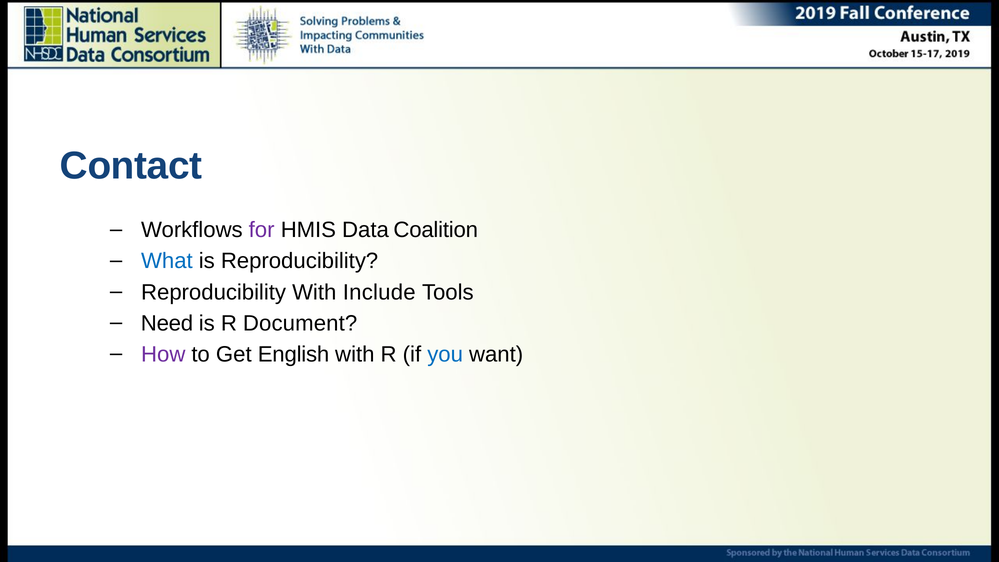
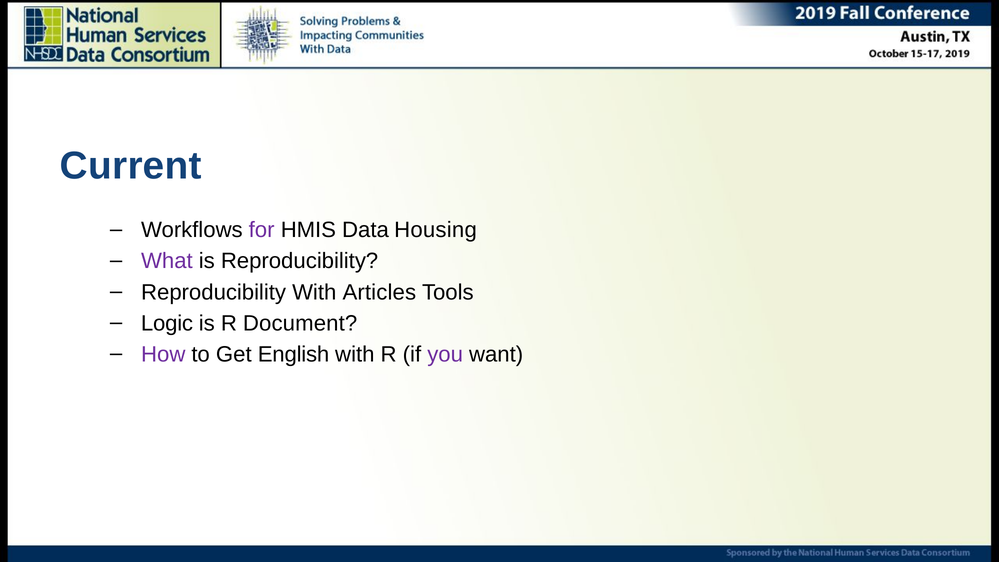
Contact: Contact -> Current (131, 166)
Coalition: Coalition -> Housing (435, 230)
What colour: blue -> purple (167, 261)
Include: Include -> Articles (379, 292)
Need: Need -> Logic (167, 323)
you colour: blue -> purple (445, 354)
